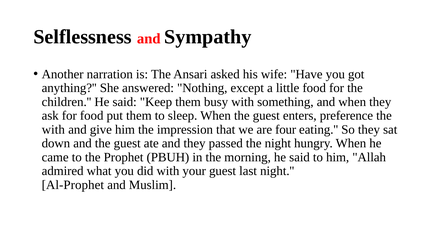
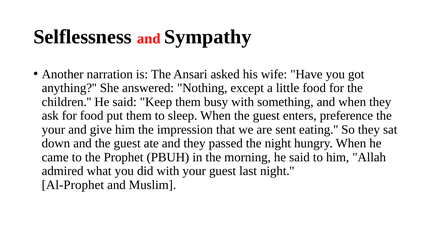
with: with -> your (53, 130)
four: four -> sent (286, 130)
